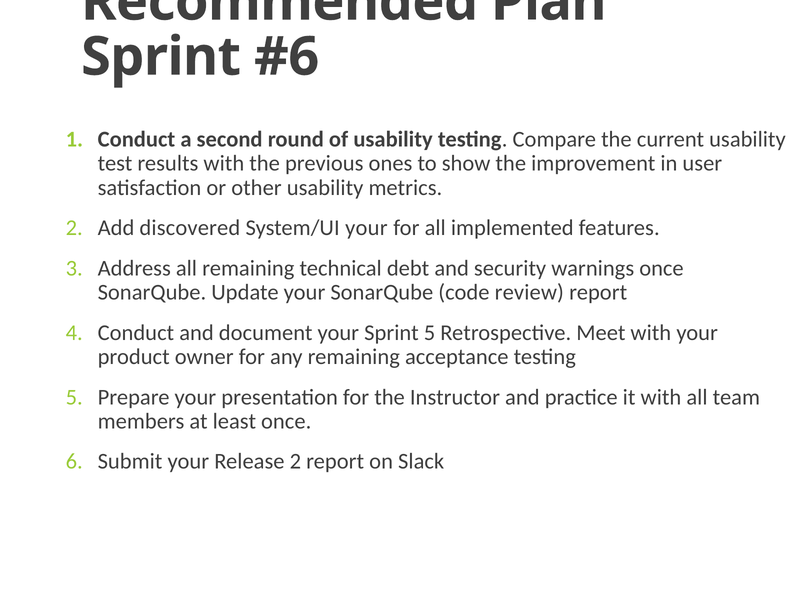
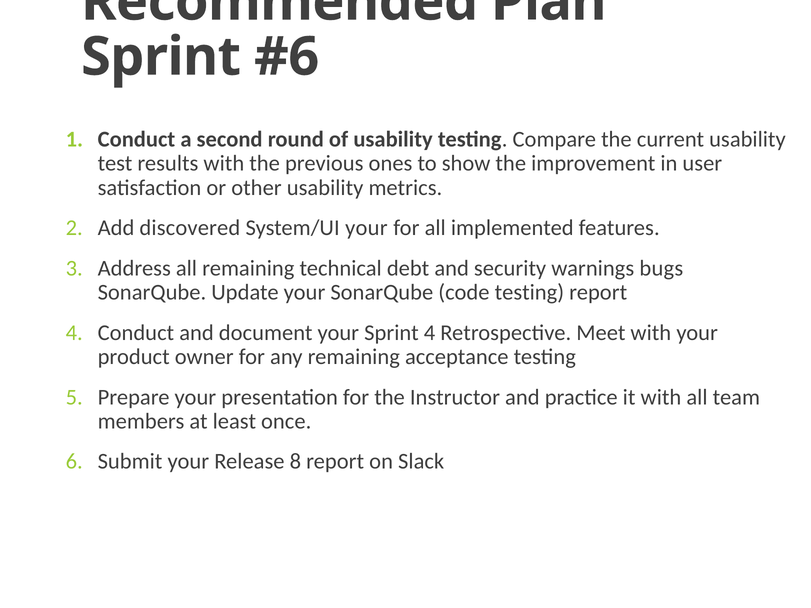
warnings once: once -> bugs (661, 268)
code review: review -> testing (529, 293)
Sprint 5: 5 -> 4 (429, 333)
Release 2: 2 -> 8 (295, 462)
